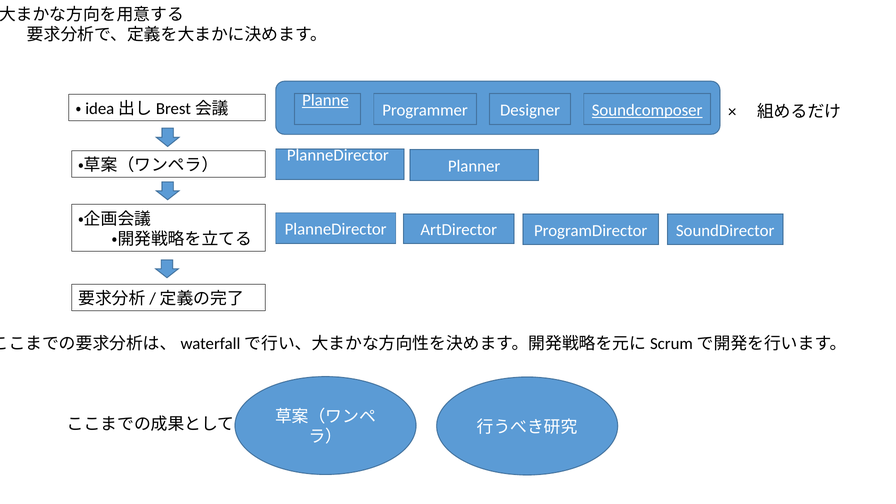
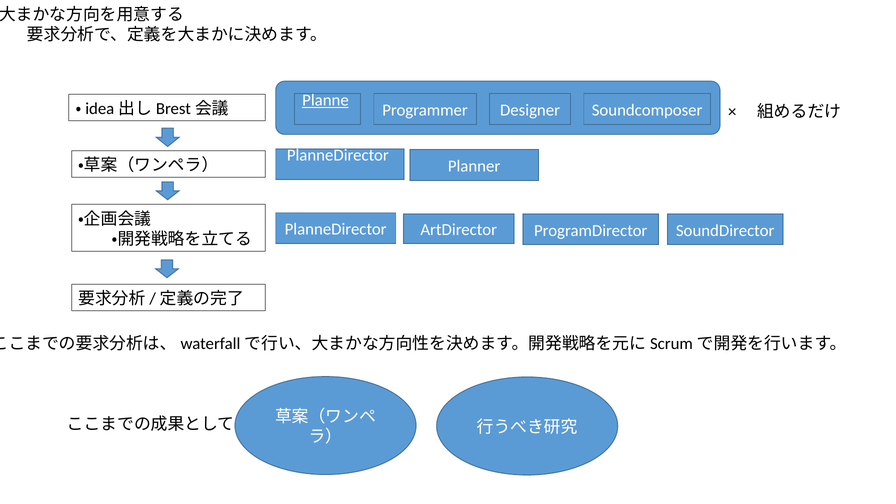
Soundcomposer underline: present -> none (647, 110)
